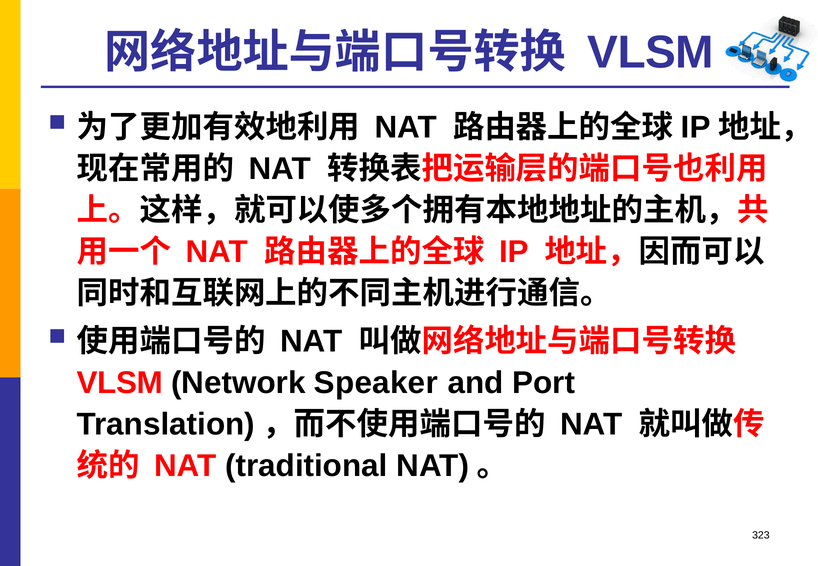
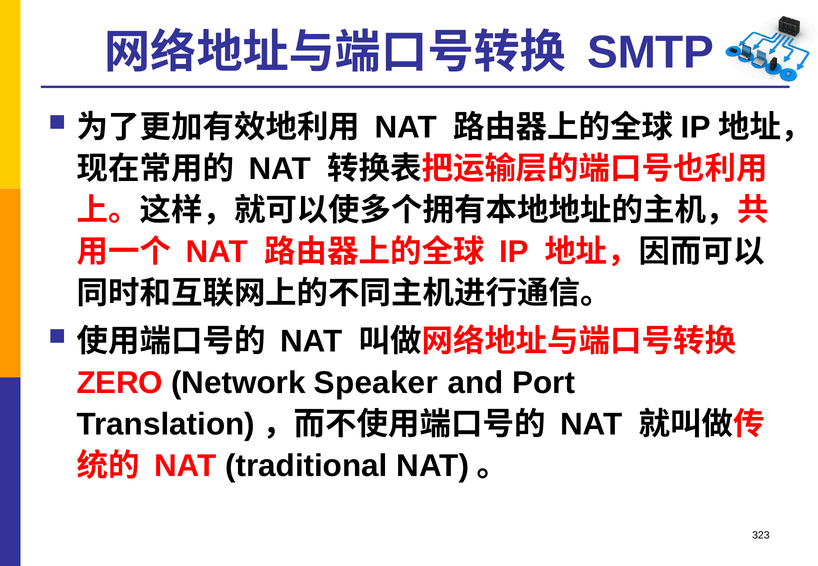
VLSM: VLSM -> SMTP (651, 53)
VLSM: VLSM -> ZERO (120, 383)
